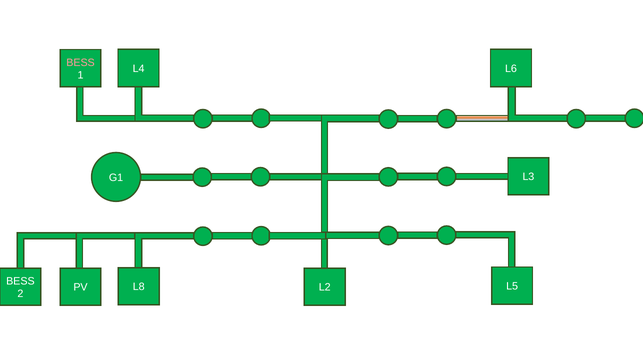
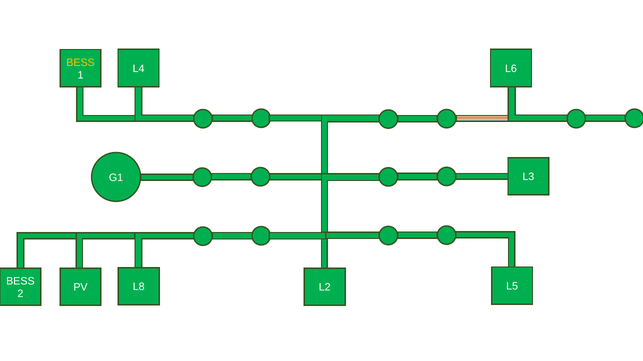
BESS colour: pink -> yellow (81, 63)
